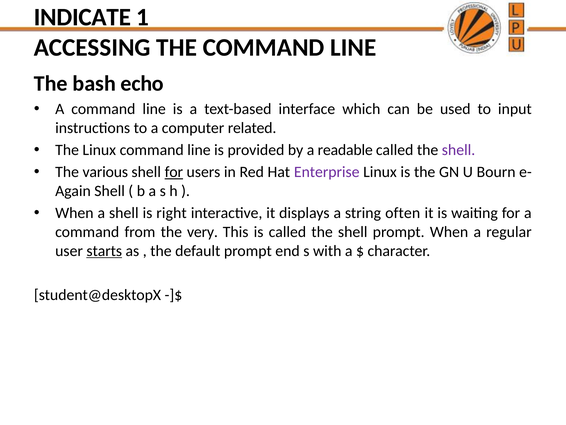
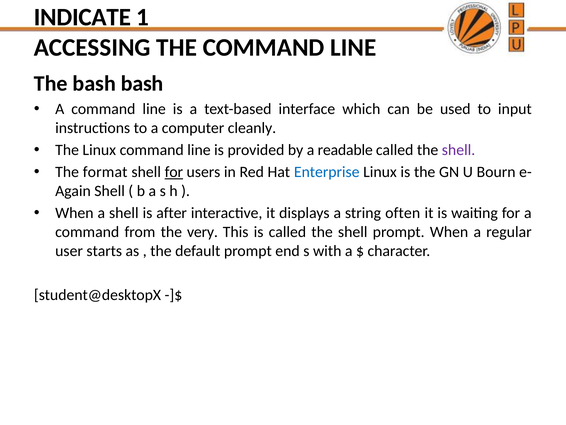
bash echo: echo -> bash (142, 84)
related: related -> cleanly (252, 128)
various: various -> format (105, 172)
Enterprise colour: purple -> blue (327, 172)
right: right -> after (172, 213)
starts underline: present -> none (104, 251)
